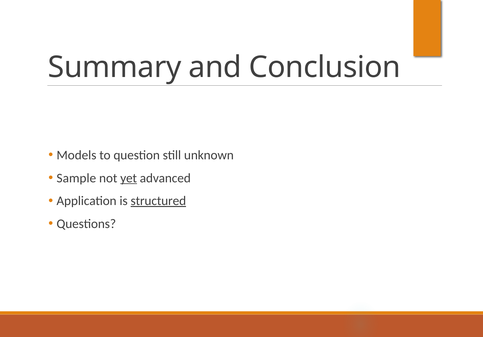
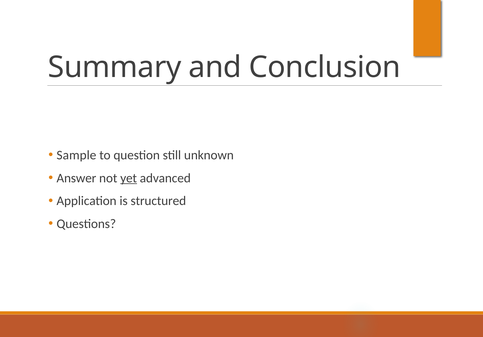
Models: Models -> Sample (76, 155)
Sample: Sample -> Answer (76, 178)
structured underline: present -> none (158, 201)
